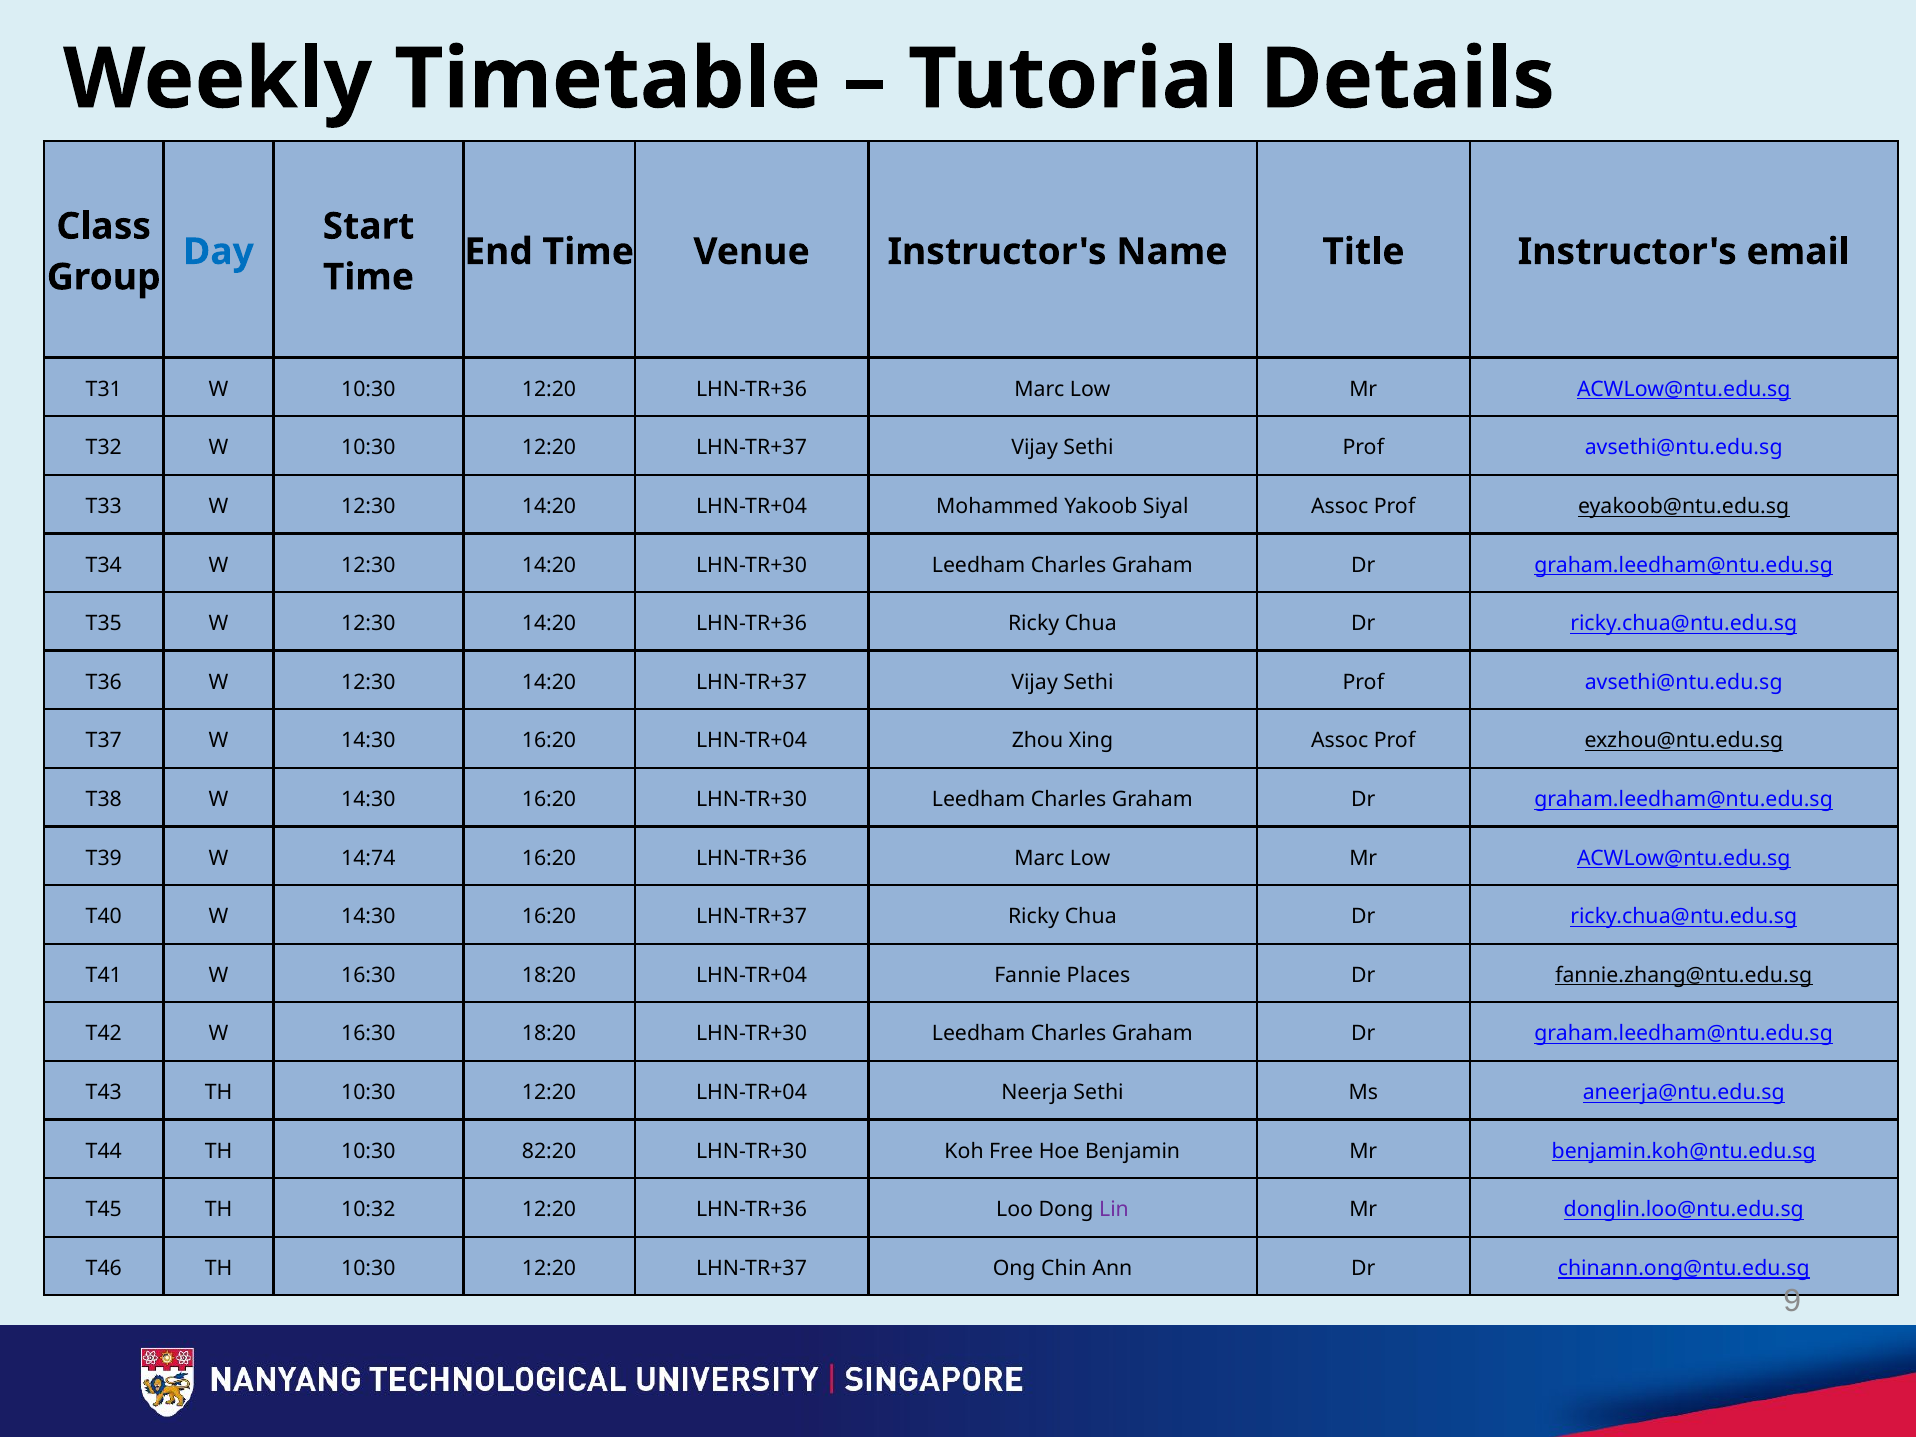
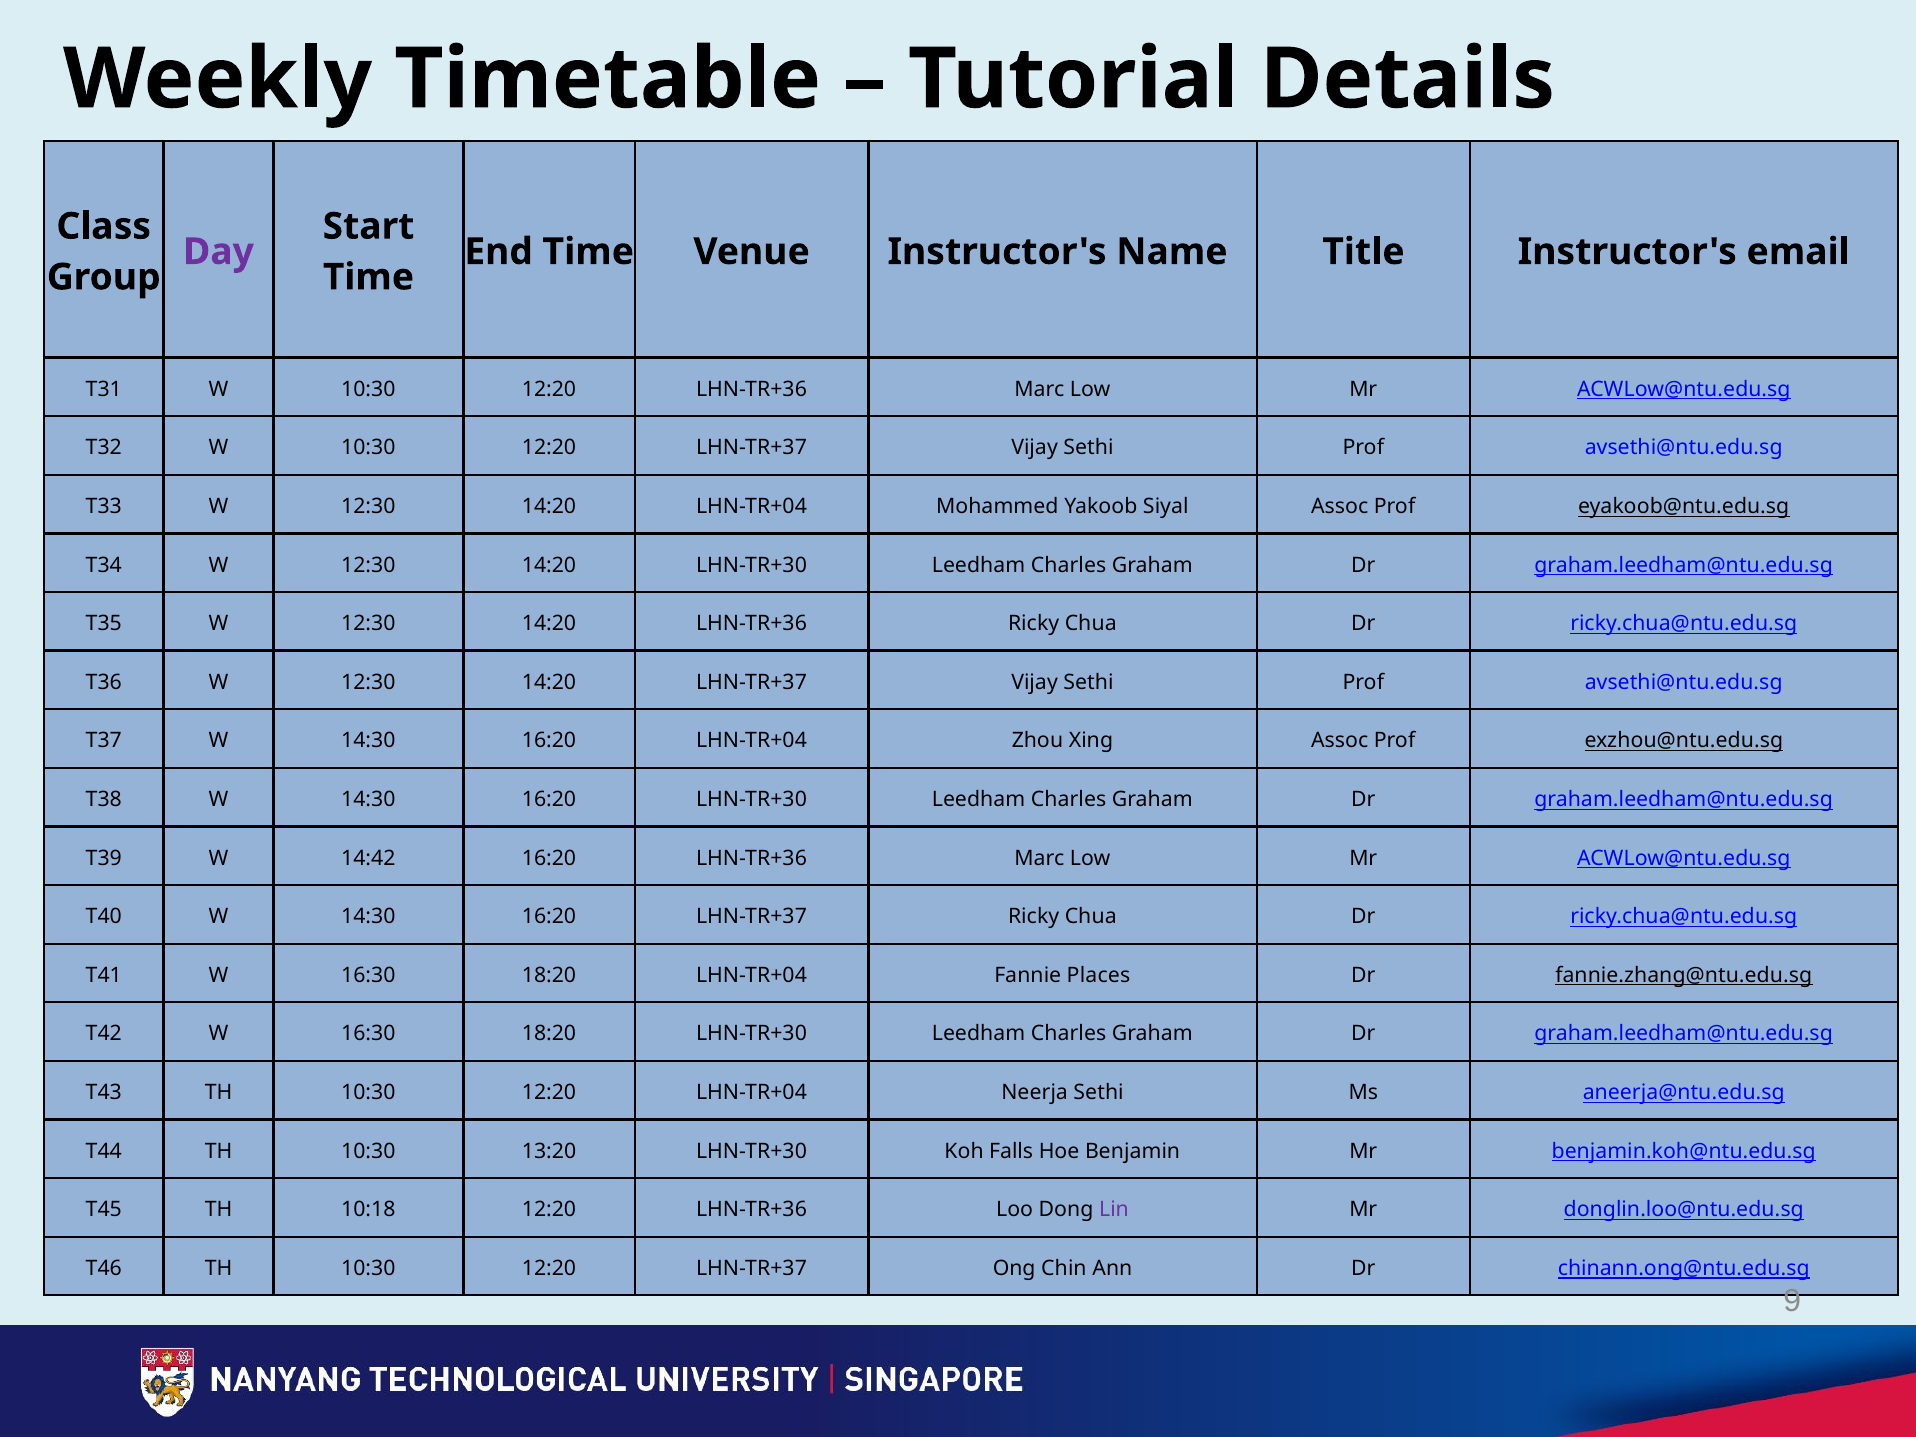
Day colour: blue -> purple (218, 252)
14:74: 14:74 -> 14:42 (368, 858)
82:20: 82:20 -> 13:20 (549, 1151)
Free: Free -> Falls (1011, 1151)
10:32: 10:32 -> 10:18 (368, 1210)
